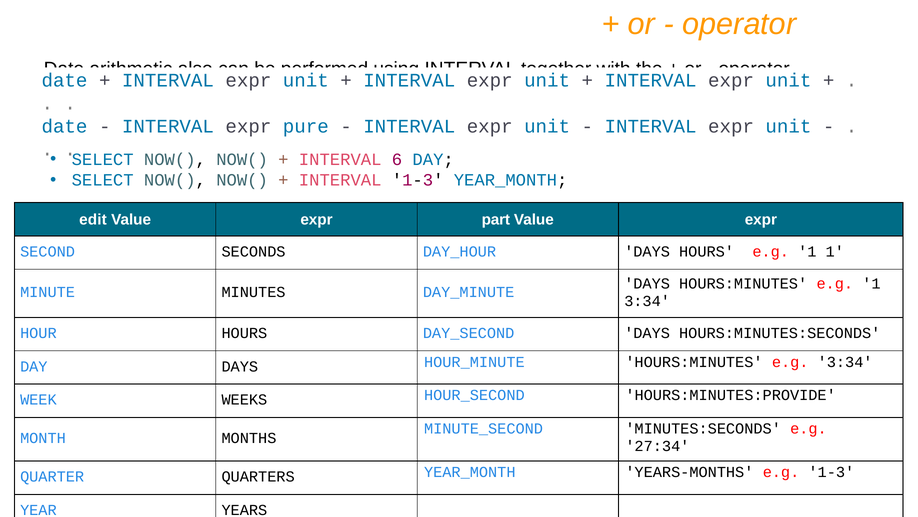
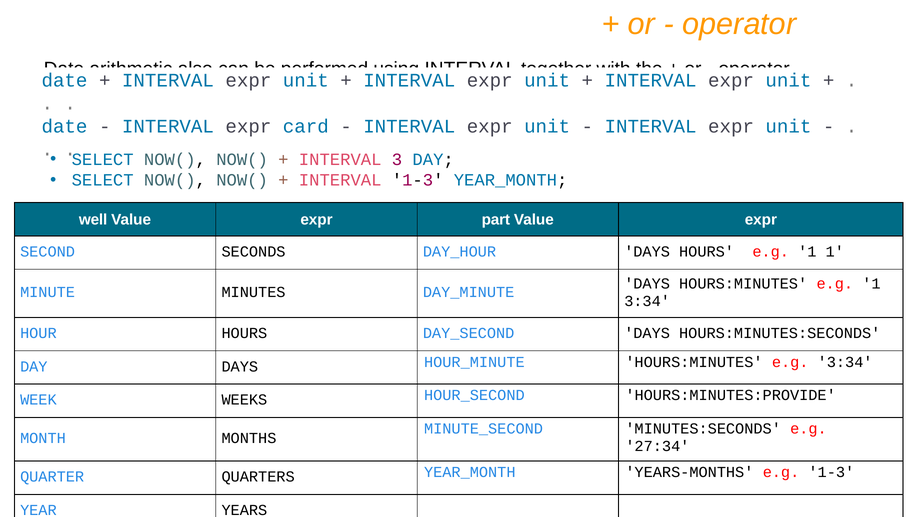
pure: pure -> card (306, 126)
6: 6 -> 3 (397, 159)
edit: edit -> well (93, 219)
